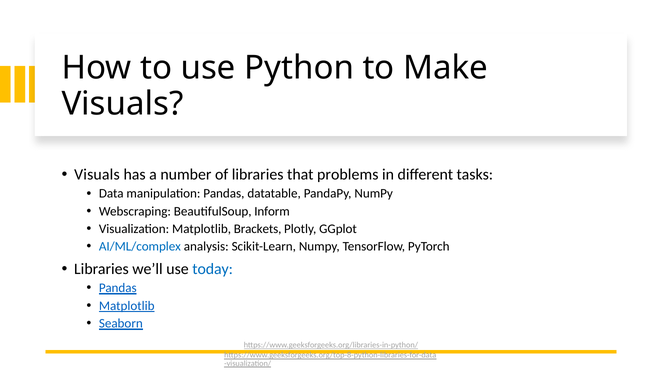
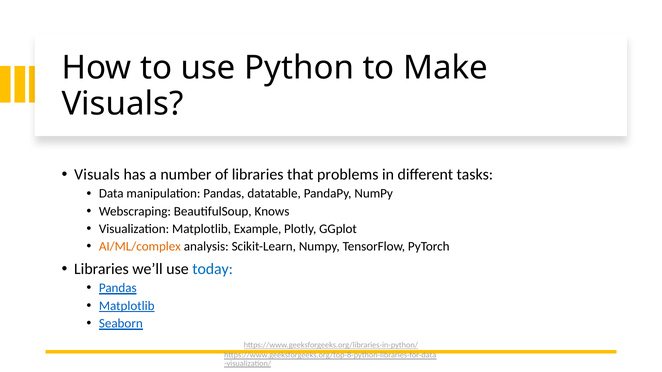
Inform: Inform -> Knows (272, 211)
Brackets: Brackets -> Example (258, 229)
AI/ML/complex colour: blue -> orange (140, 247)
